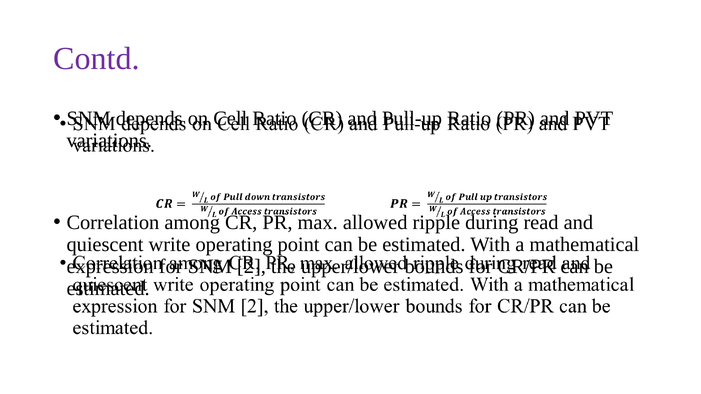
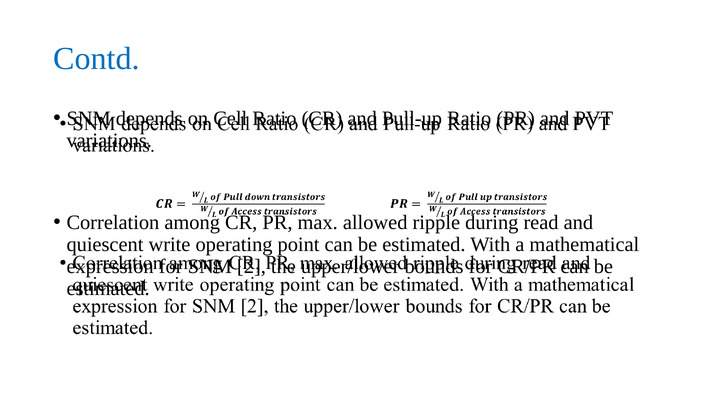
Contd colour: purple -> blue (97, 59)
